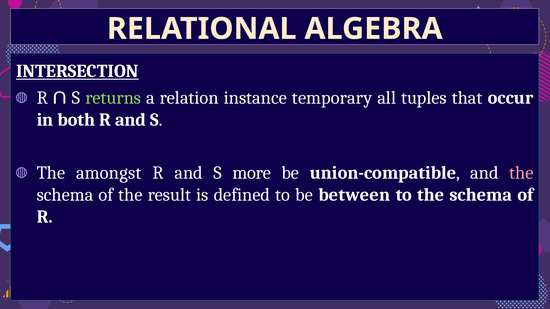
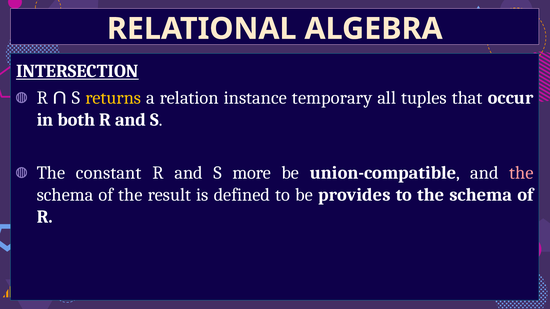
returns colour: light green -> yellow (113, 98)
amongst: amongst -> constant (109, 173)
between: between -> provides (354, 195)
